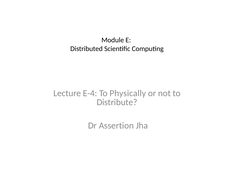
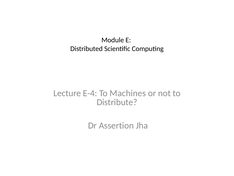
Physically: Physically -> Machines (128, 93)
